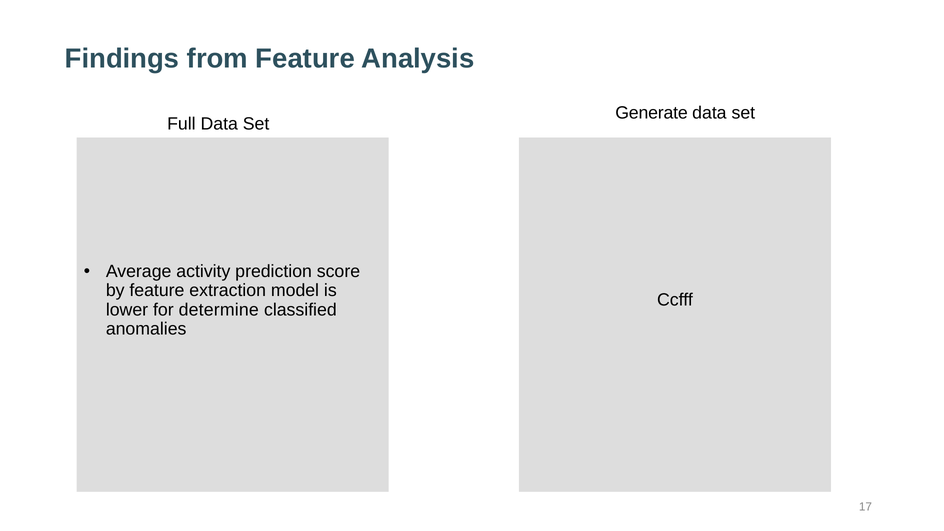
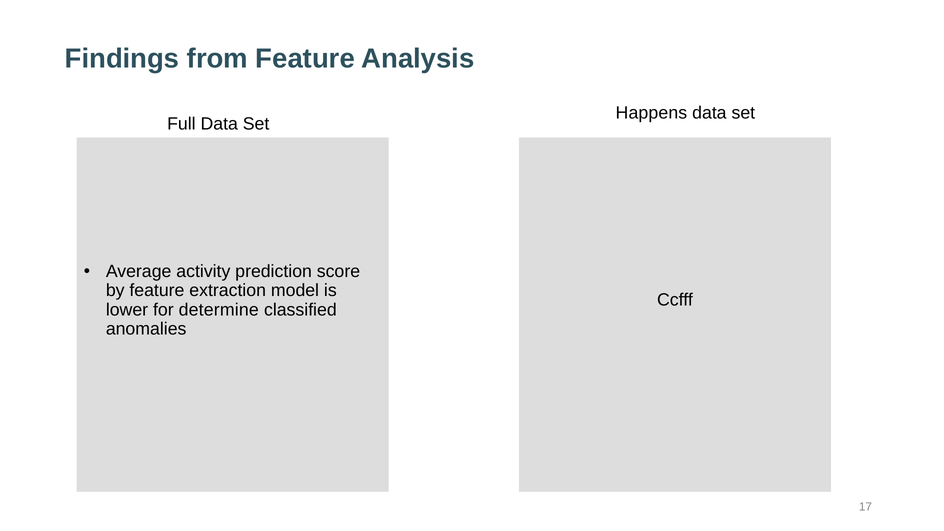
Generate: Generate -> Happens (651, 113)
